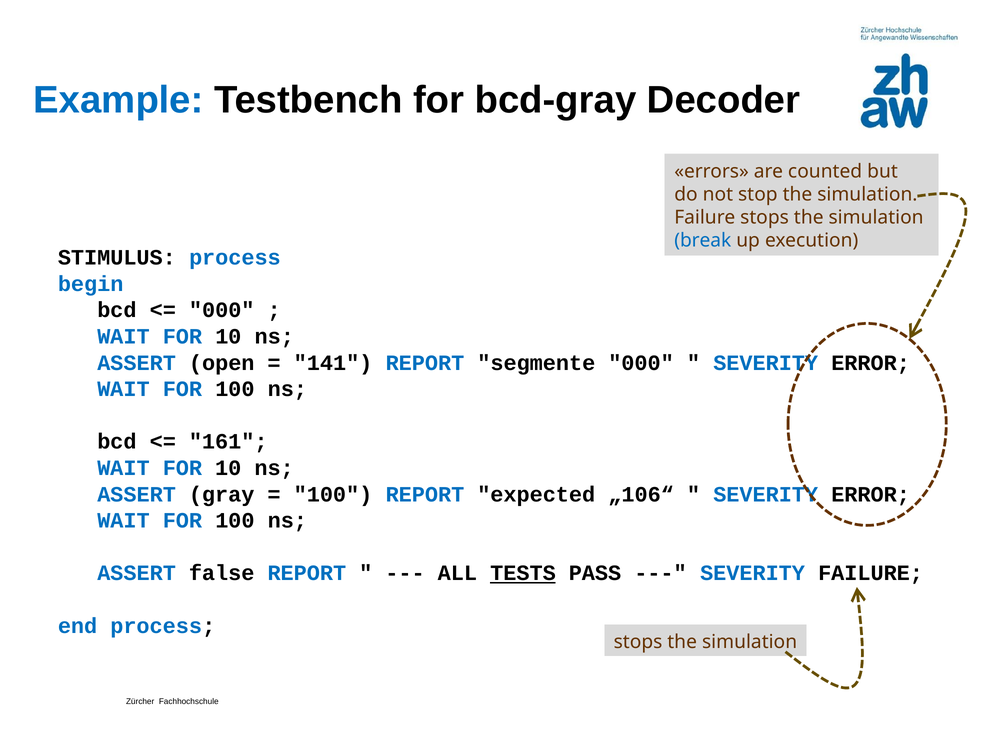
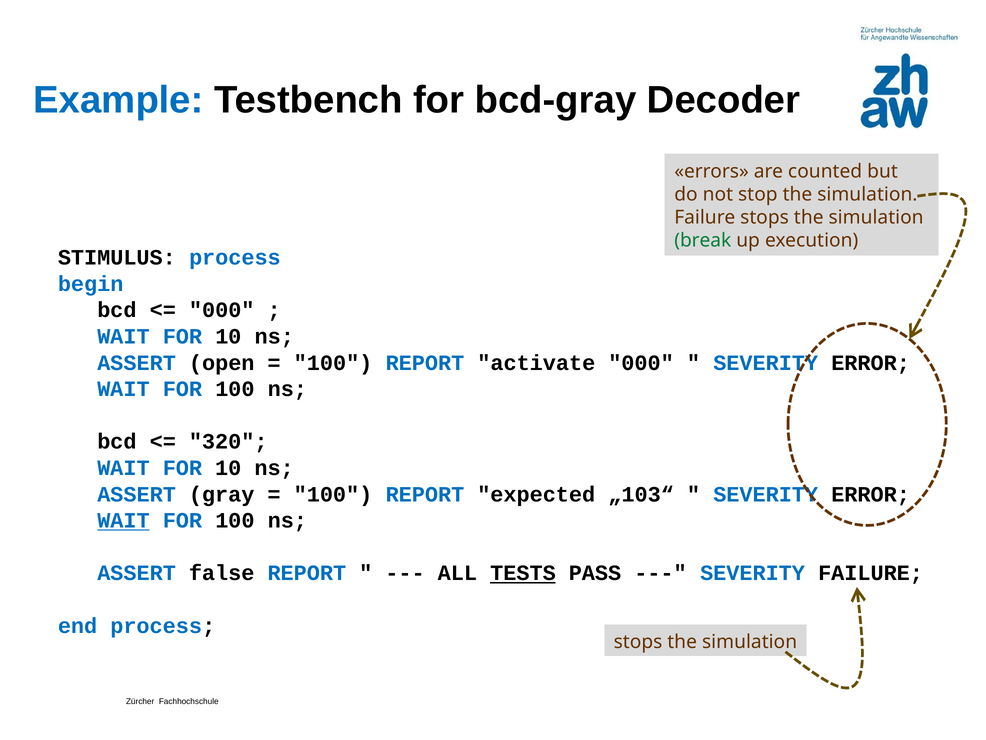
break colour: blue -> green (703, 240)
141: 141 -> 100 (333, 363)
segmente: segmente -> activate (536, 363)
161: 161 -> 320 (228, 441)
„106“: „106“ -> „103“ (641, 494)
WAIT underline: none -> present (123, 520)
